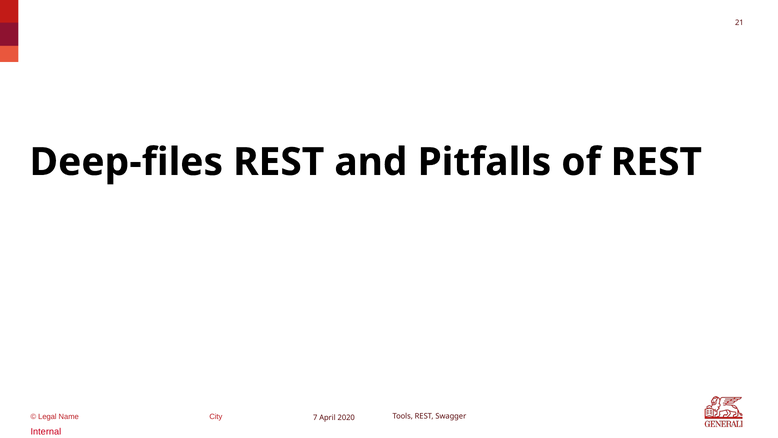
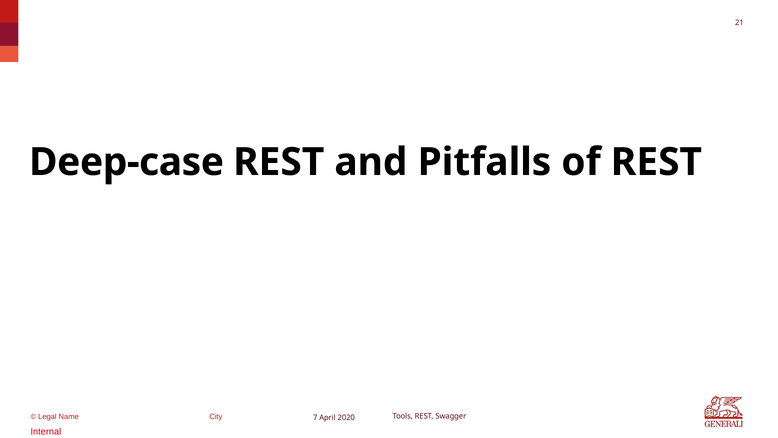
Deep-files: Deep-files -> Deep-case (127, 162)
